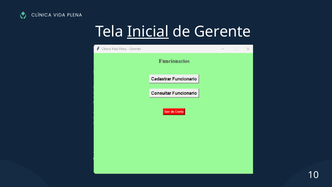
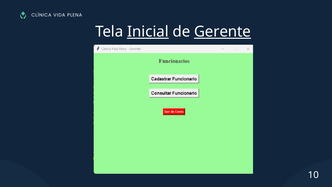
Gerente underline: none -> present (223, 32)
